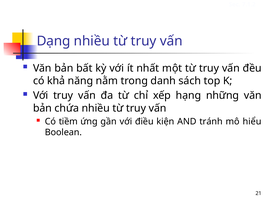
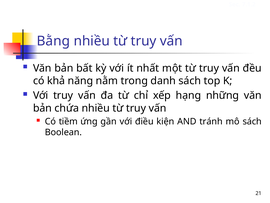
Dạng: Dạng -> Bằng (53, 41)
mô hiểu: hiểu -> sách (252, 121)
